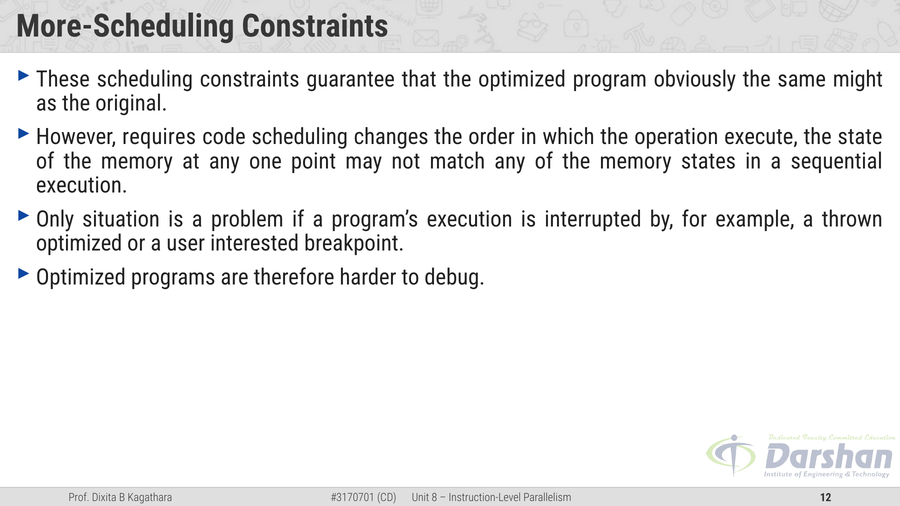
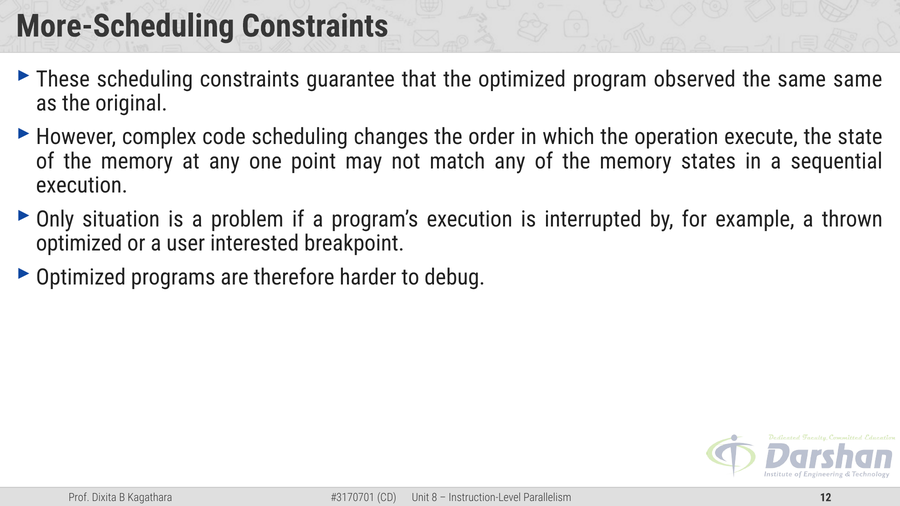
obviously: obviously -> observed (695, 79)
same might: might -> same (858, 79)
requires: requires -> complex (159, 137)
